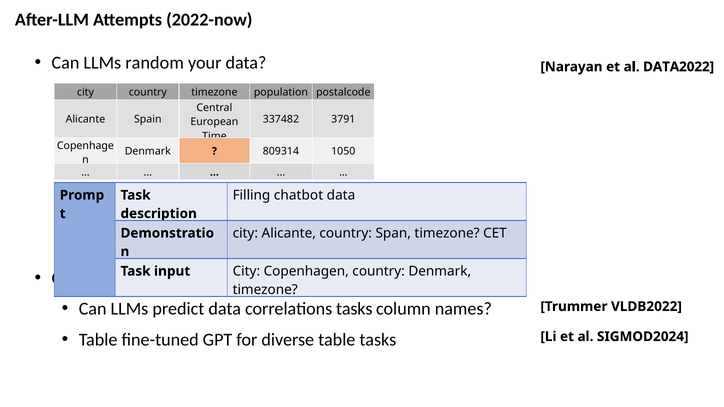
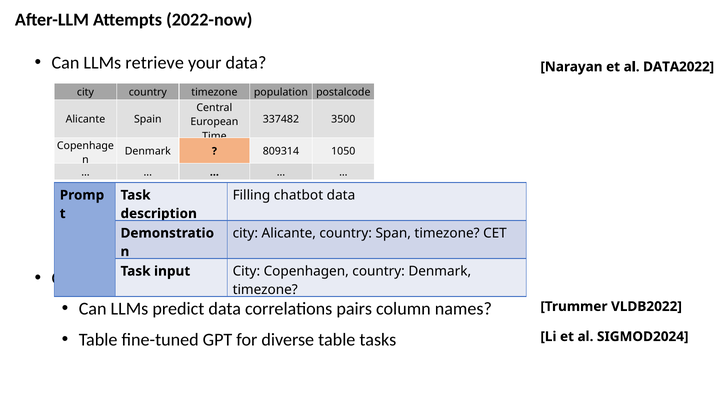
random: random -> retrieve (155, 63)
3791: 3791 -> 3500 (343, 120)
correlations tasks: tasks -> pairs (354, 309)
